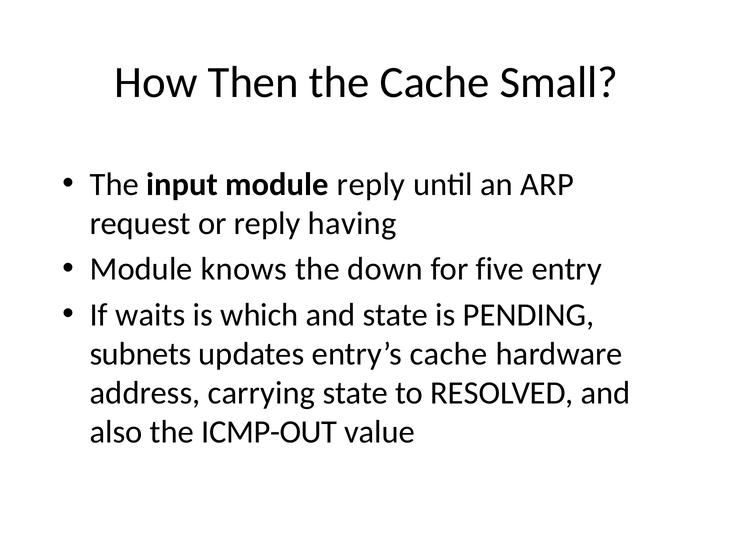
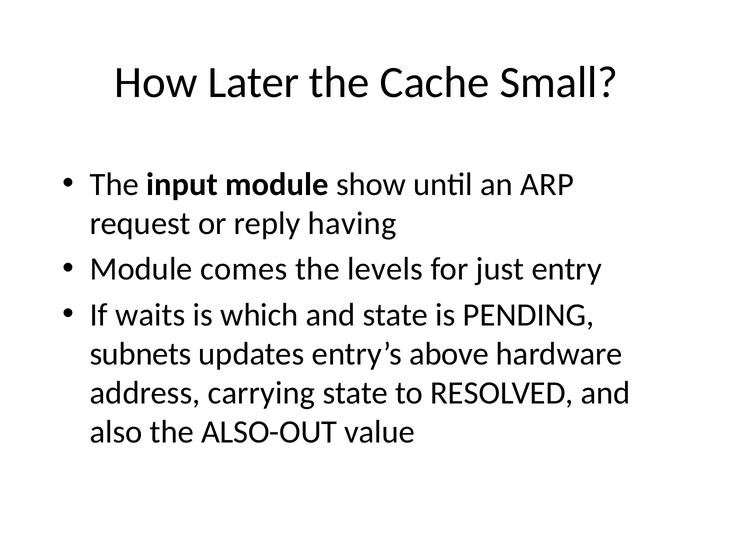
Then: Then -> Later (253, 83)
module reply: reply -> show (371, 184)
knows: knows -> comes (244, 269)
down: down -> levels (385, 269)
five: five -> just (500, 269)
entry’s cache: cache -> above (449, 354)
ICMP-OUT: ICMP-OUT -> ALSO-OUT (269, 432)
